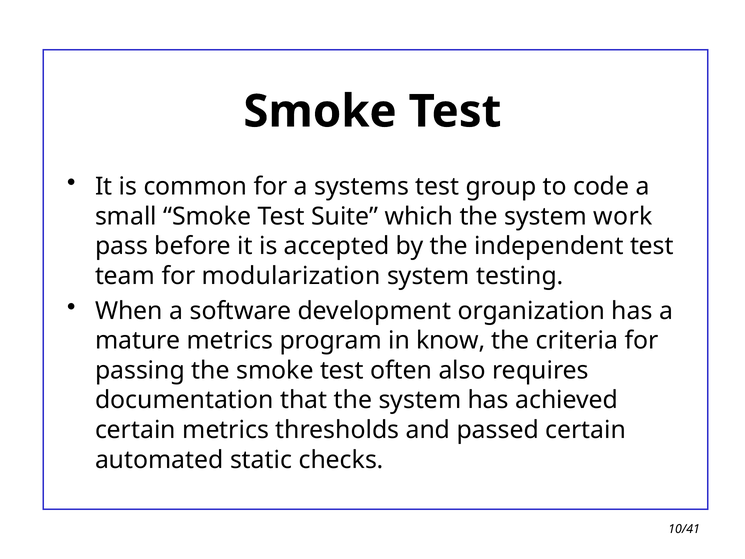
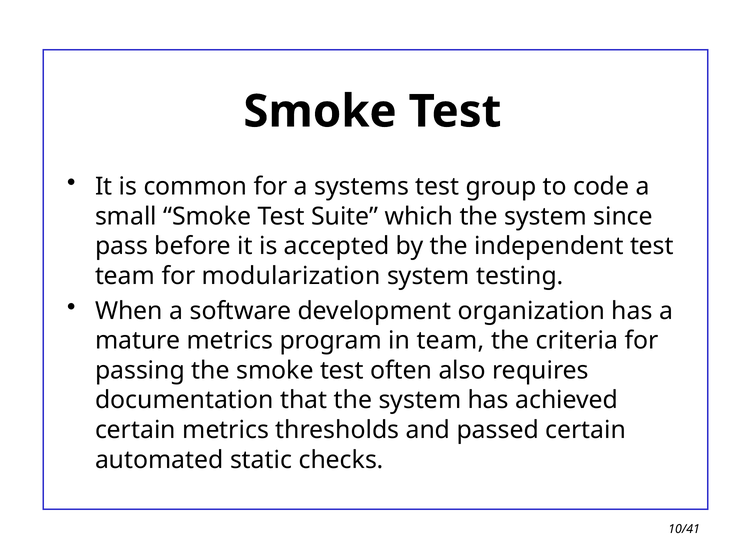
work: work -> since (623, 216)
in know: know -> team (451, 341)
